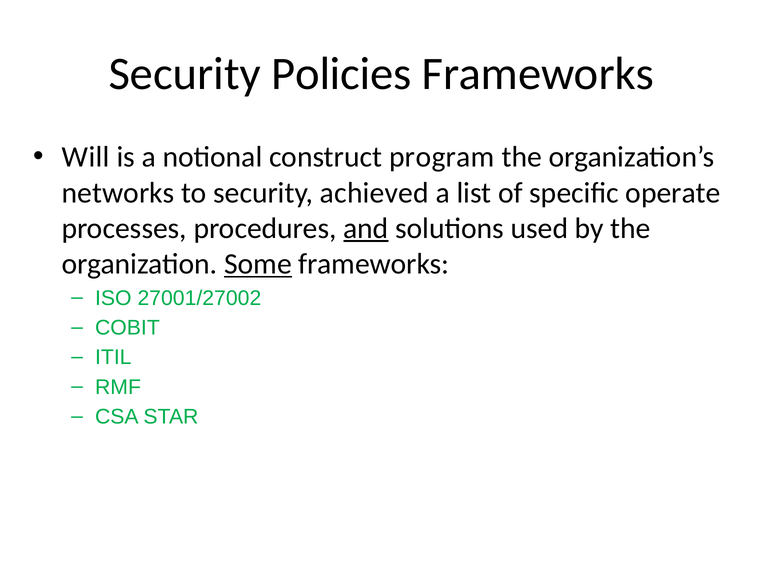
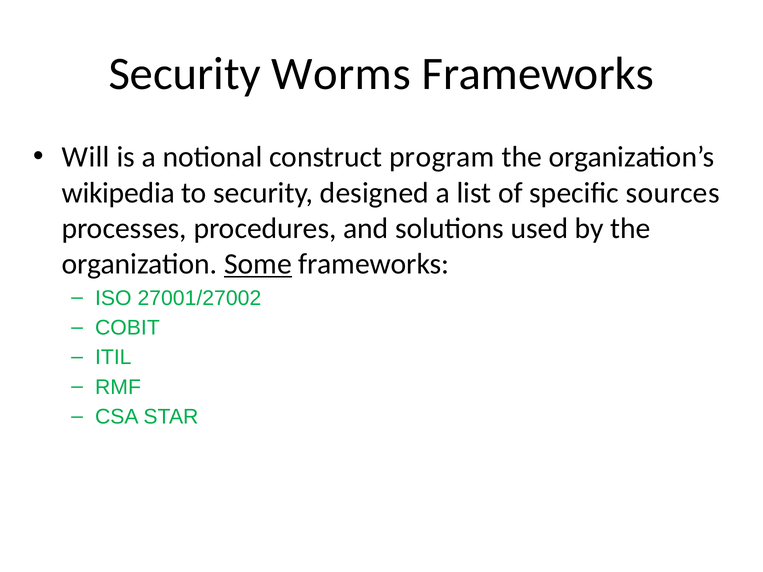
Policies: Policies -> Worms (341, 74)
networks: networks -> wikipedia (118, 193)
achieved: achieved -> designed (374, 193)
operate: operate -> sources (673, 193)
and underline: present -> none (366, 228)
